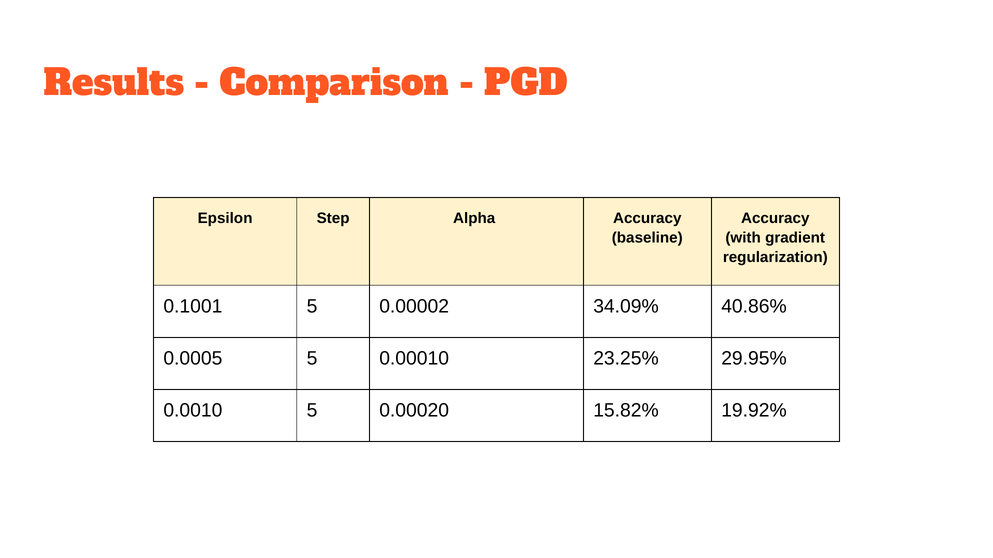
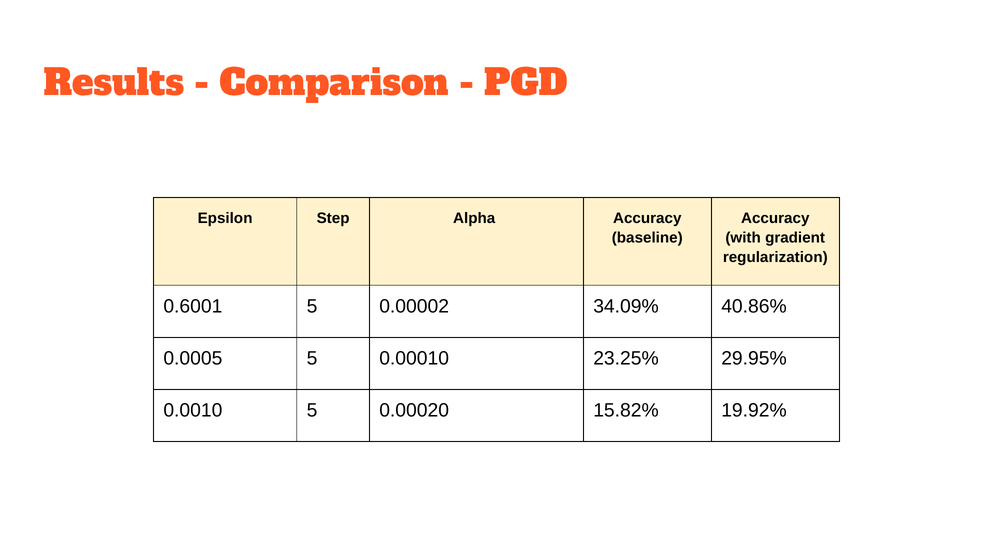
0.1001: 0.1001 -> 0.6001 (193, 307)
